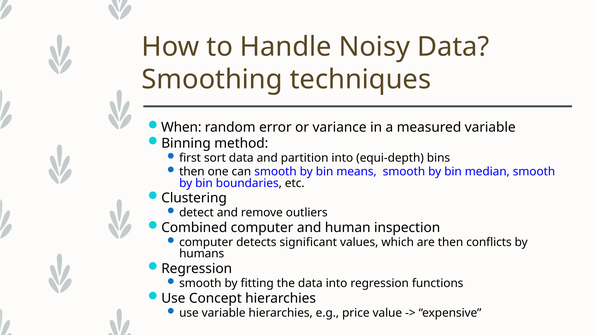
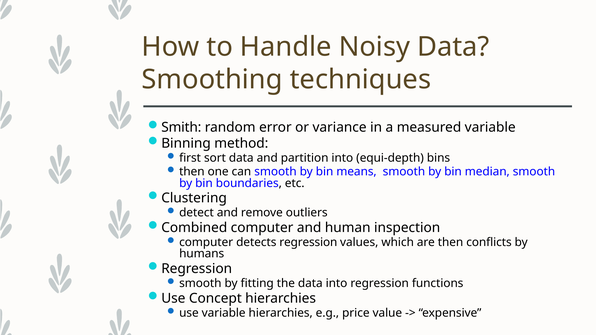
When: When -> Smith (181, 128)
detects significant: significant -> regression (308, 243)
